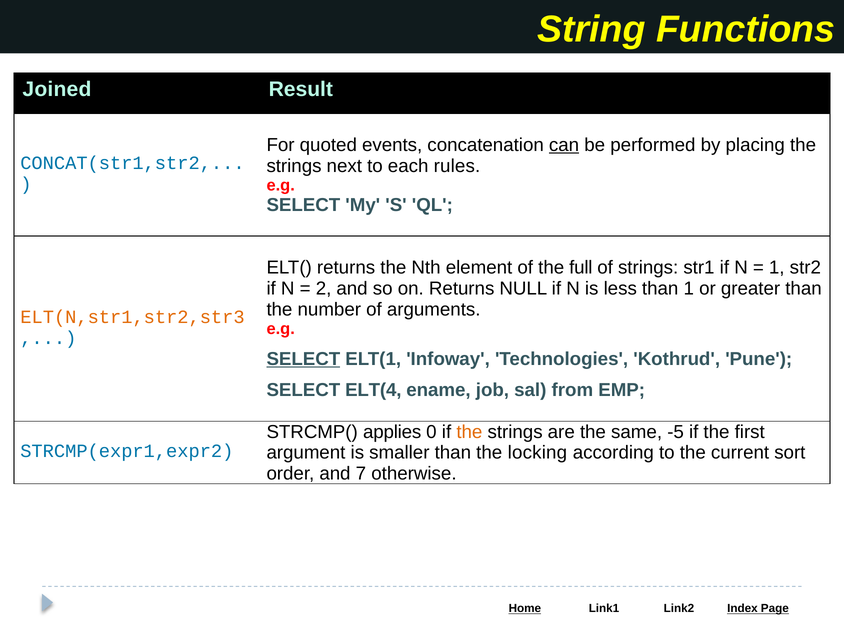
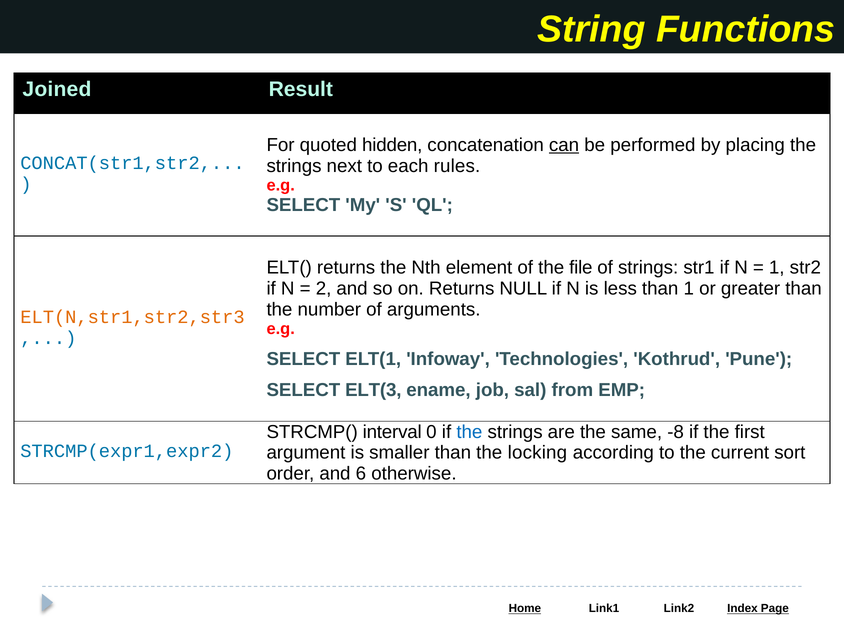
events: events -> hidden (392, 145)
full: full -> file (581, 268)
SELECT underline: present -> none (303, 359)
ELT(4: ELT(4 -> ELT(3 (373, 390)
applies: applies -> interval (392, 432)
the colour: orange -> blue (469, 432)
-5: -5 -> -8 (676, 432)
7: 7 -> 6 (361, 474)
